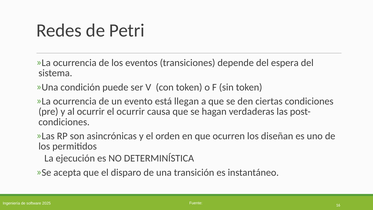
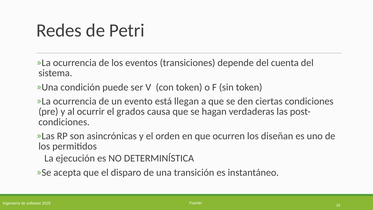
espera: espera -> cuenta (285, 63)
el ocurrir: ocurrir -> grados (131, 112)
